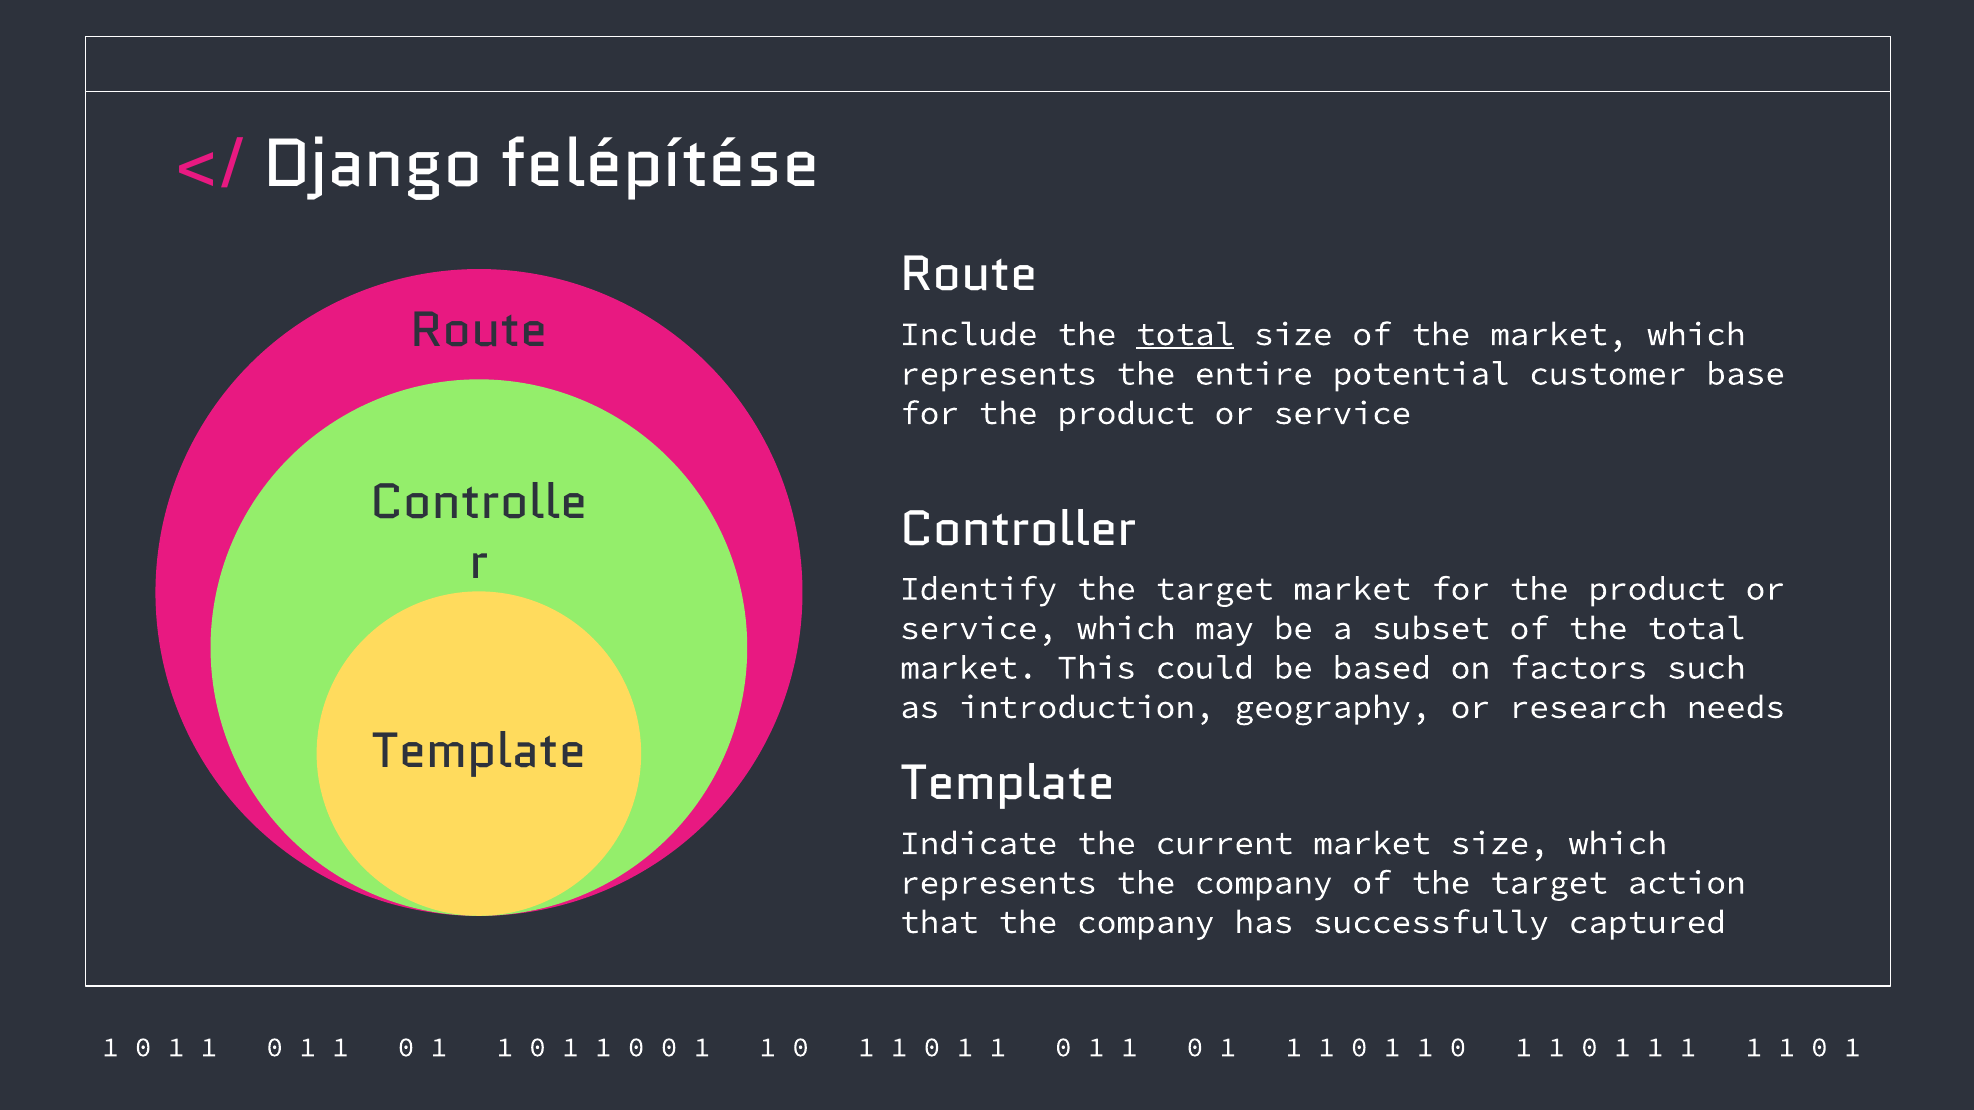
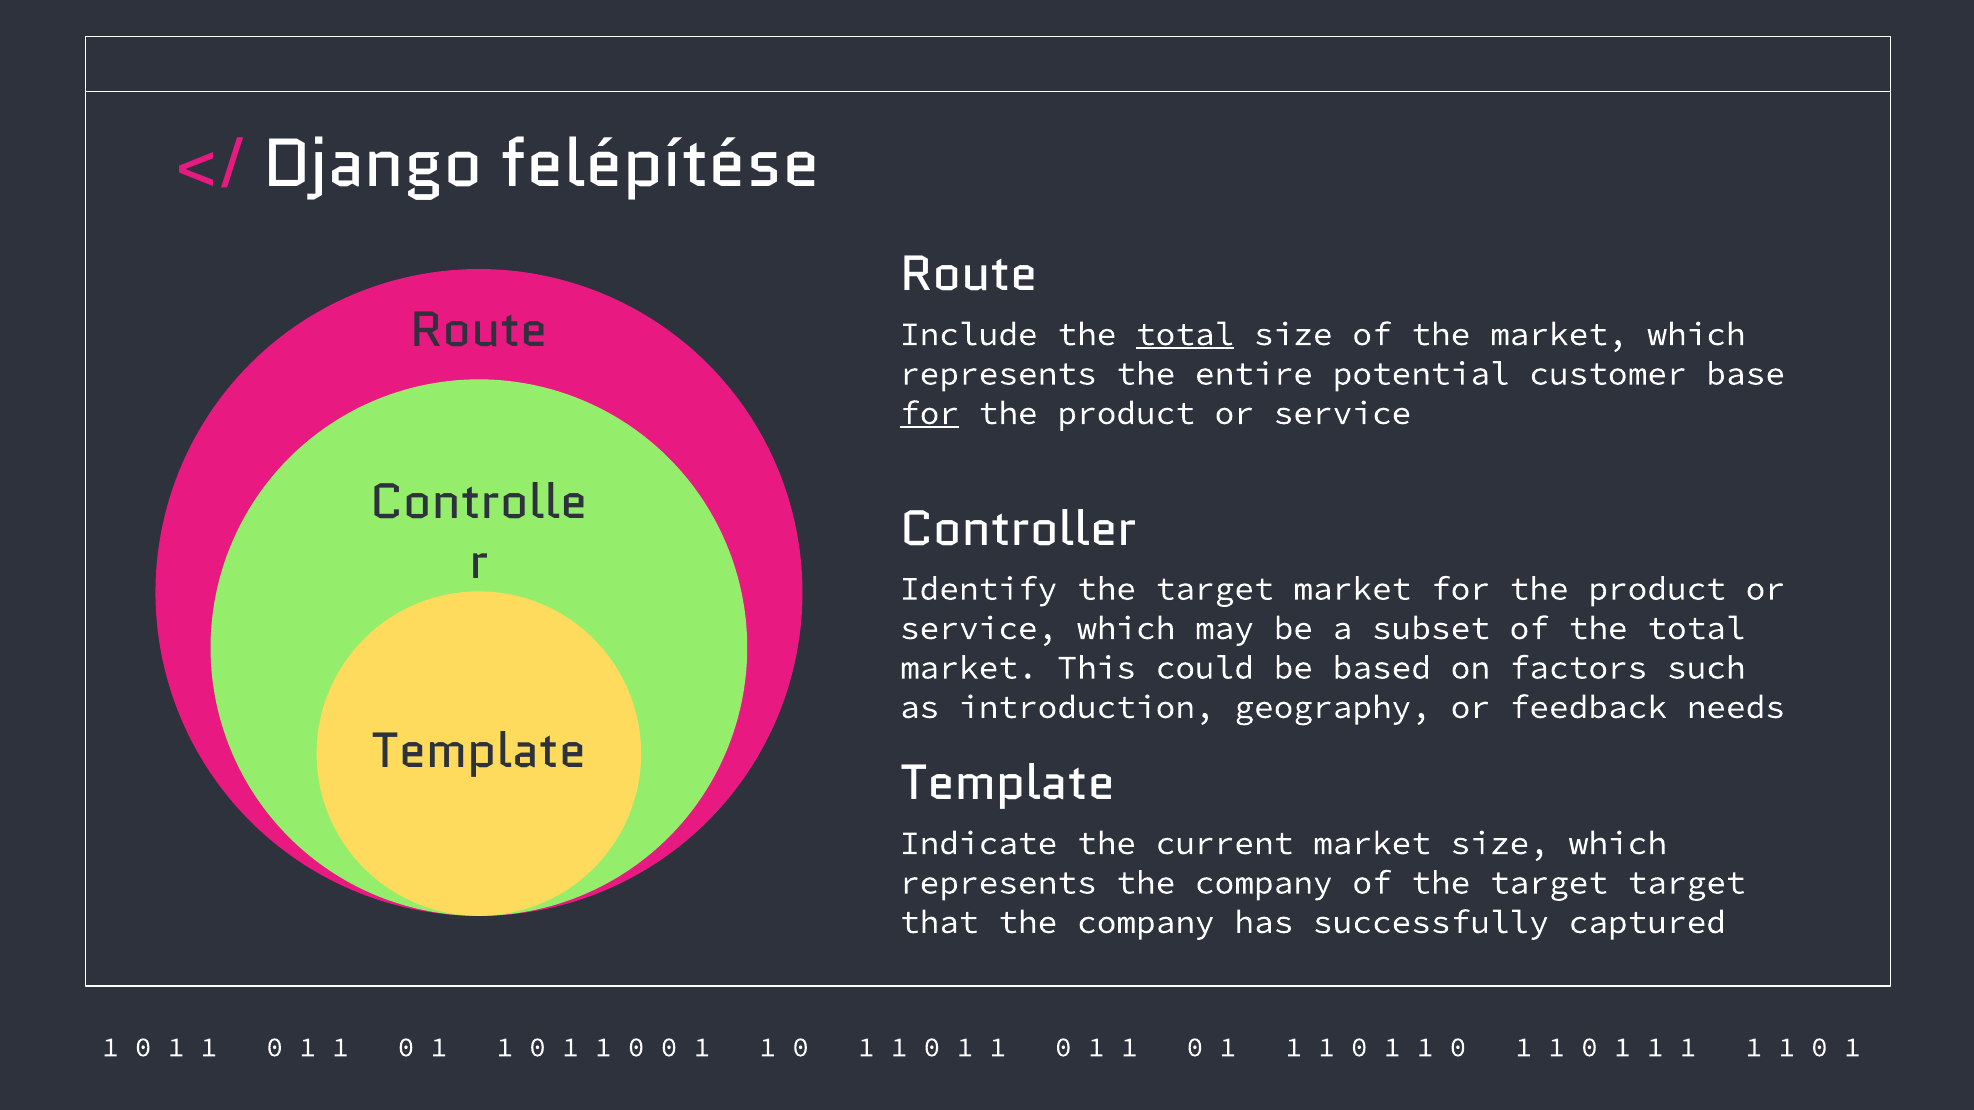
for underline: none -> present (930, 413)
research: research -> feedback (1588, 707)
target action: action -> target (1687, 883)
